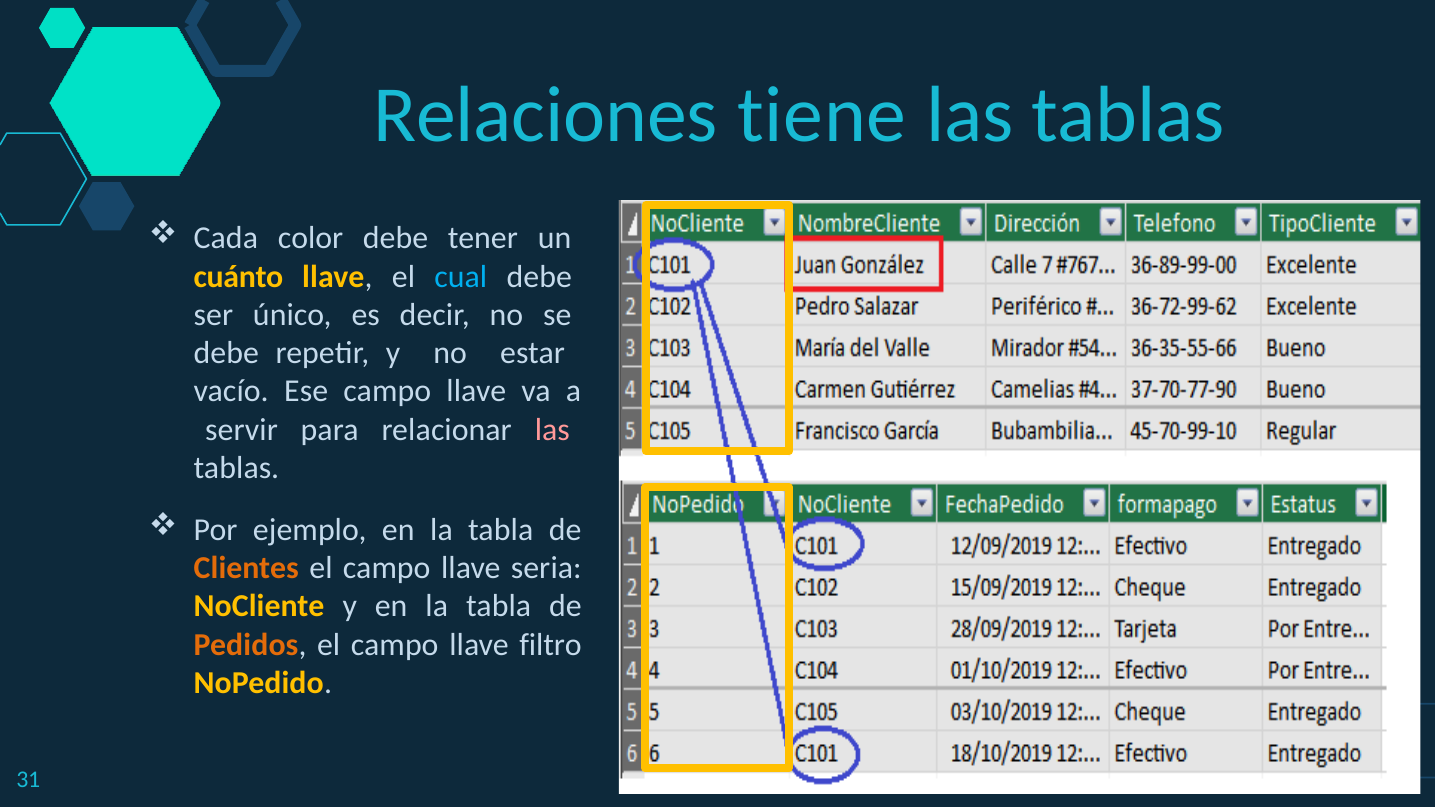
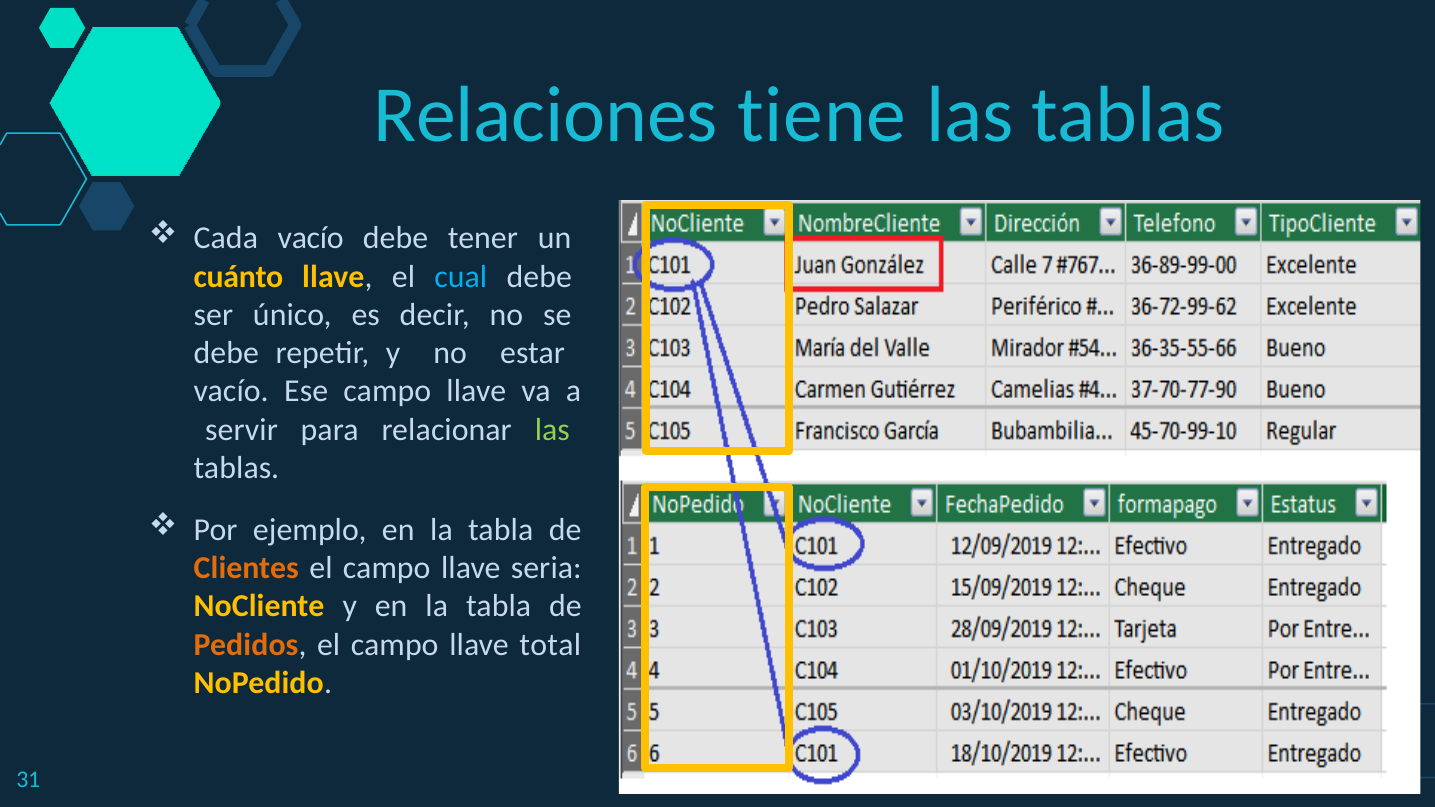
Cada color: color -> vacío (311, 239)
las colour: pink -> light green (552, 430)
filtro: filtro -> total (550, 645)
